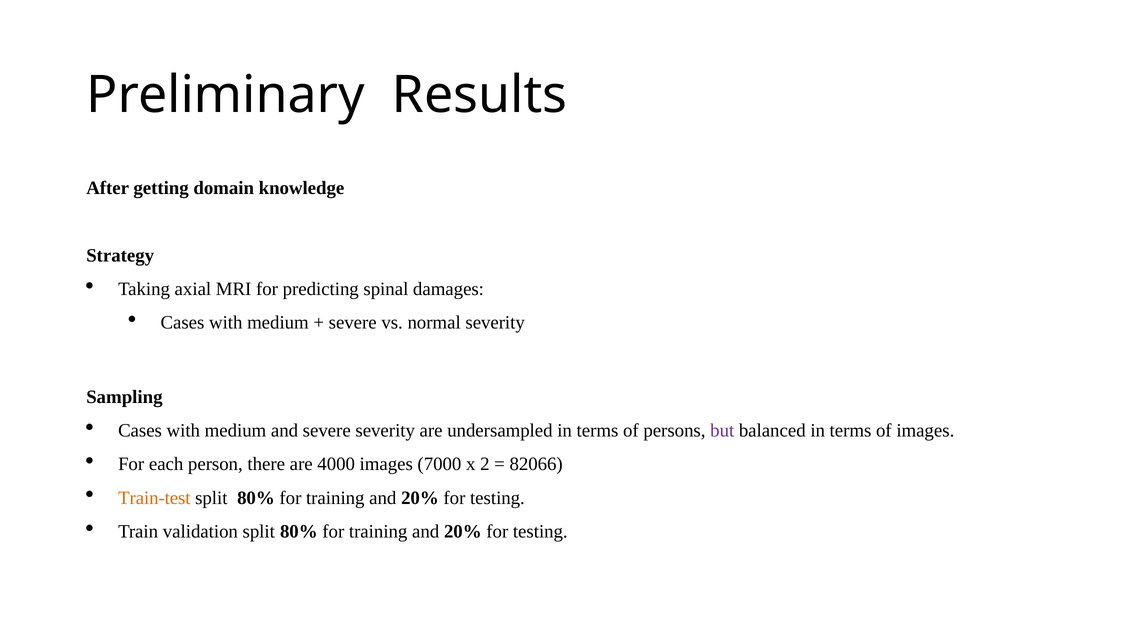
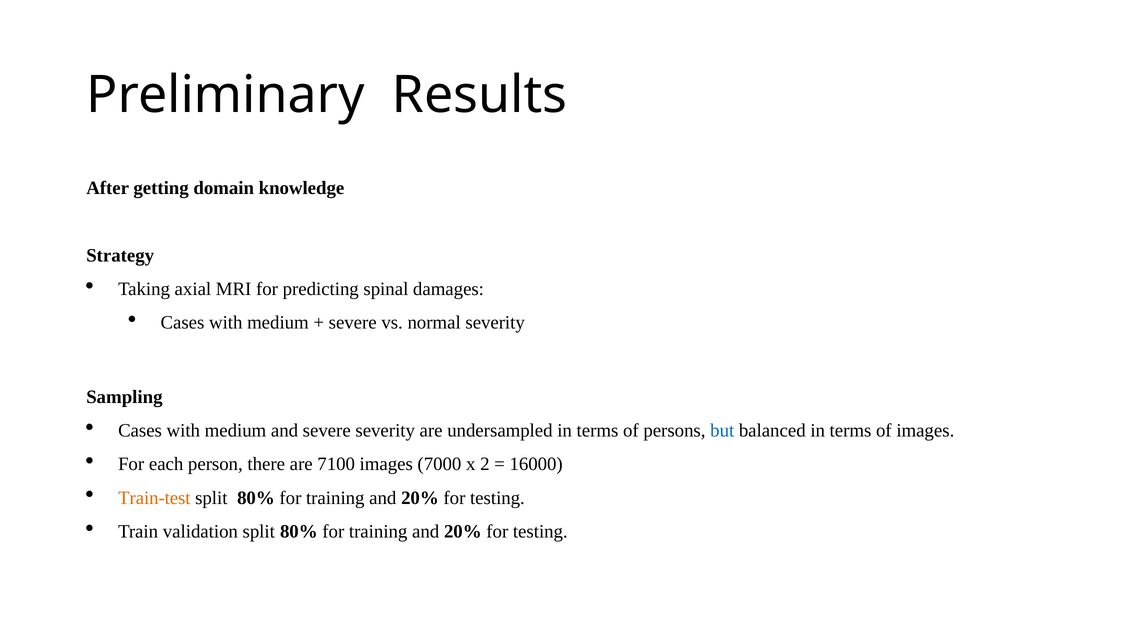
but colour: purple -> blue (722, 430)
4000: 4000 -> 7100 (336, 464)
82066: 82066 -> 16000 (536, 464)
